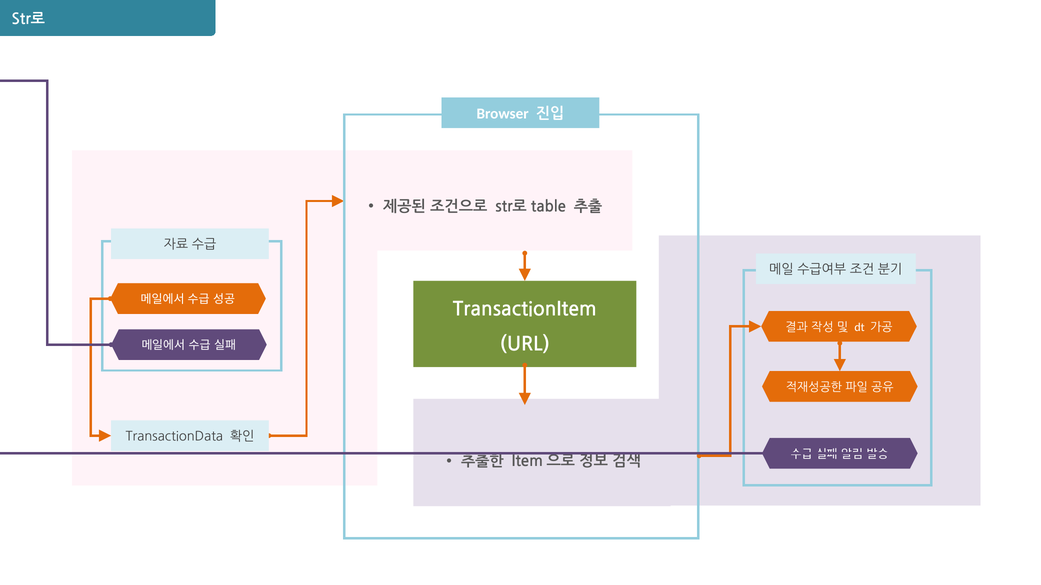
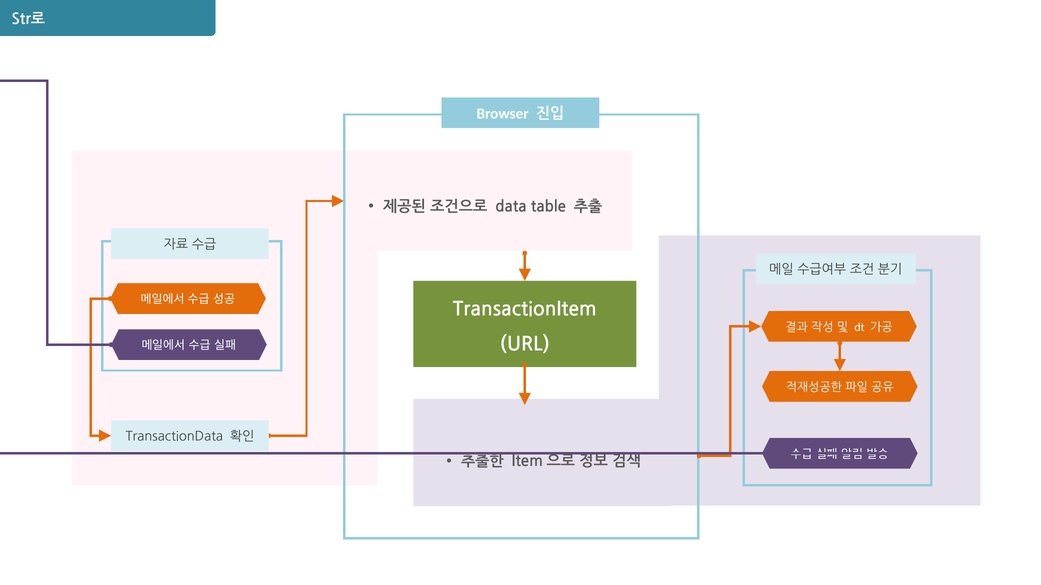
str로: str로 -> data (511, 207)
